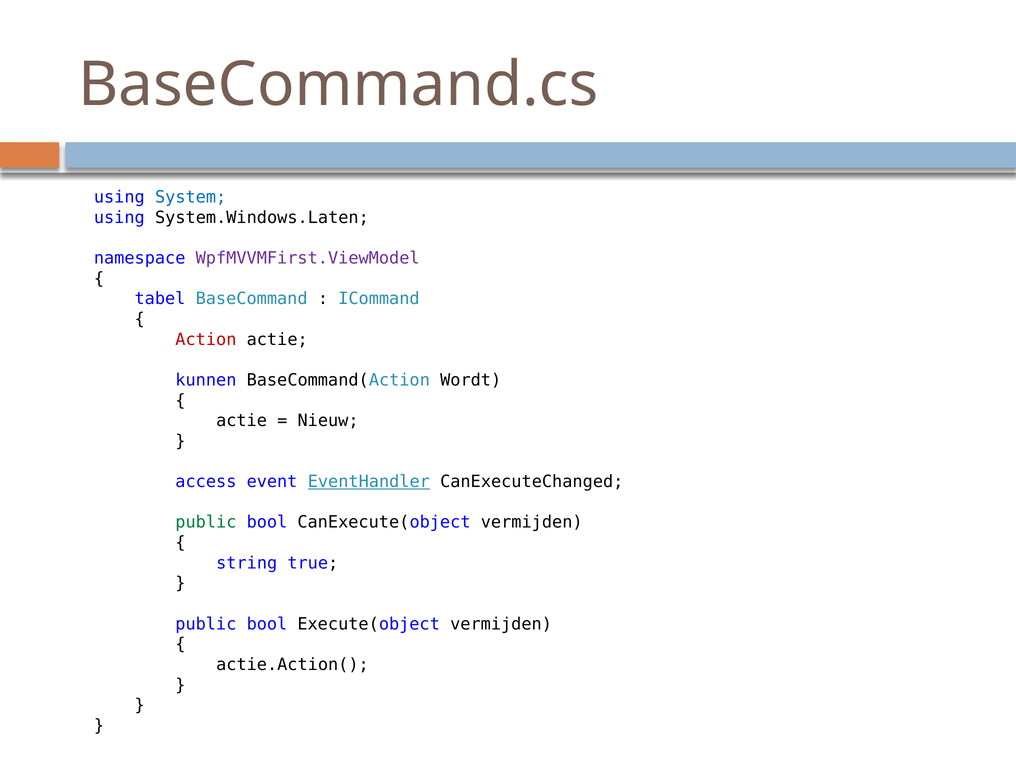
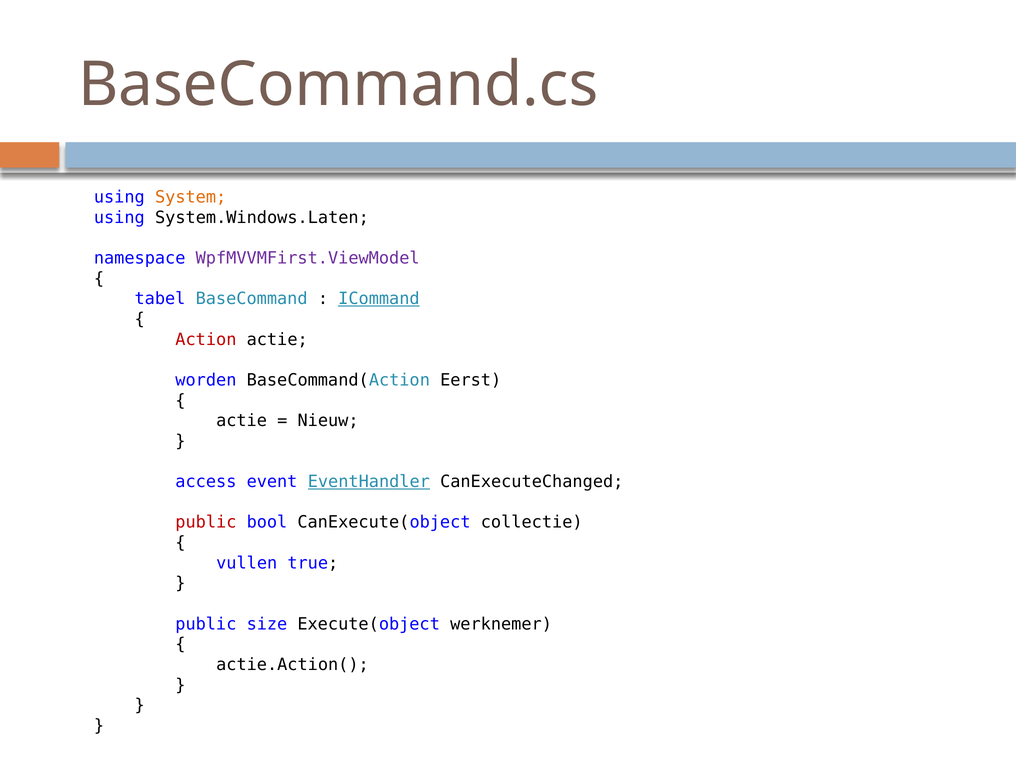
System colour: blue -> orange (191, 197)
ICommand underline: none -> present (379, 299)
kunnen: kunnen -> worden (206, 380)
Wordt: Wordt -> Eerst (471, 380)
public colour: green -> red (206, 522)
CanExecute(object vermijden: vermijden -> collectie (532, 522)
string: string -> vullen (247, 563)
bool: bool -> size (267, 624)
Execute(object vermijden: vermijden -> werknemer (501, 624)
